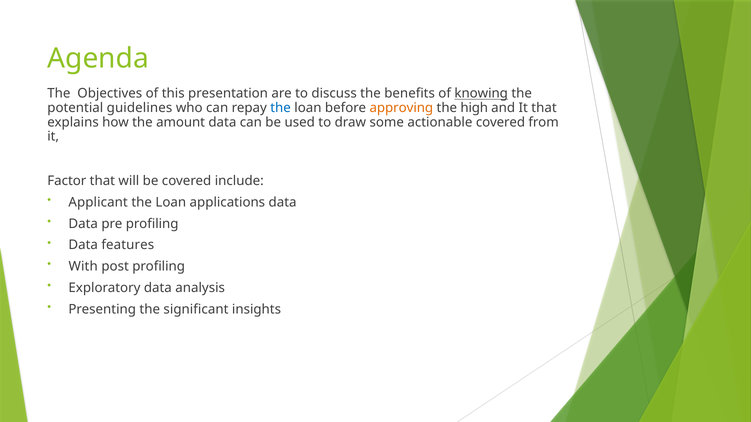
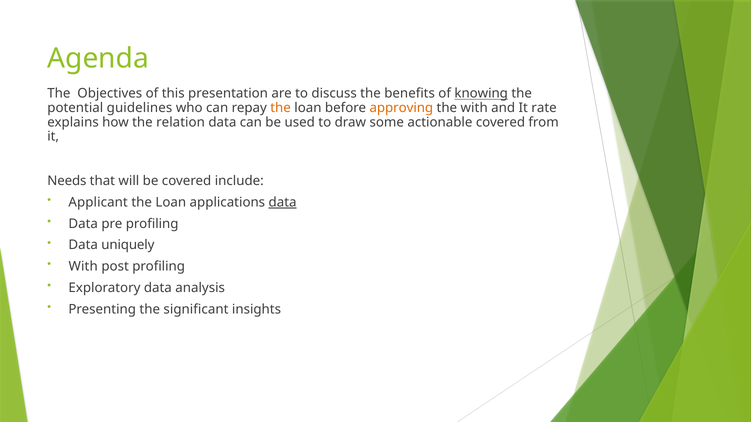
the colour: blue -> orange (281, 108)
the high: high -> with (474, 108)
It that: that -> rate (544, 108)
amount: amount -> relation (181, 122)
Factor: Factor -> Needs (67, 181)
data underline: none -> present (283, 202)
features: features -> uniquely (128, 245)
